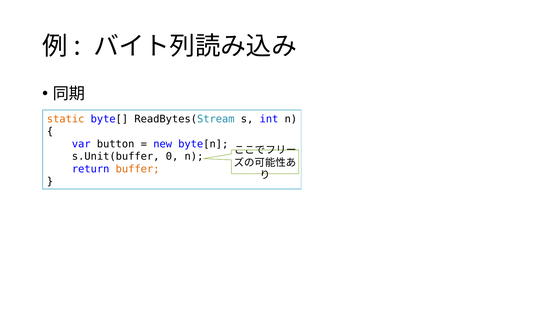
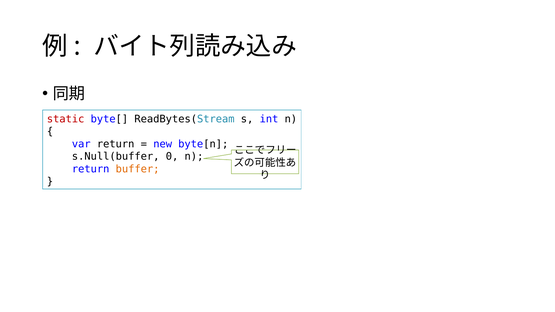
static colour: orange -> red (66, 119)
var button: button -> return (116, 144)
s.Unit(buffer: s.Unit(buffer -> s.Null(buffer (116, 157)
